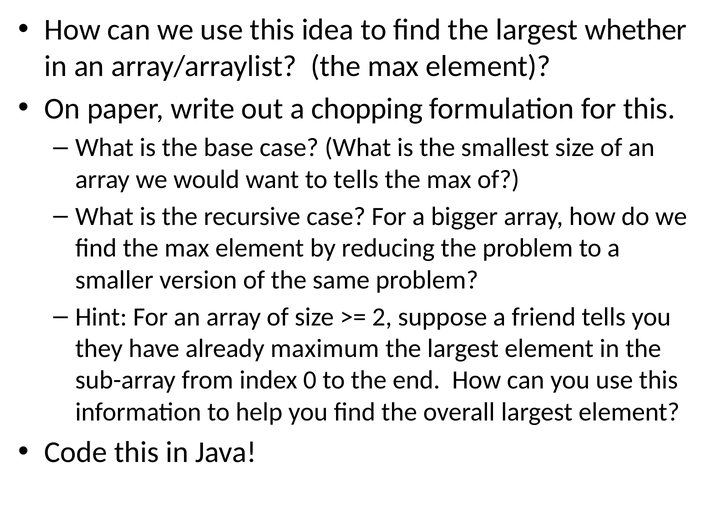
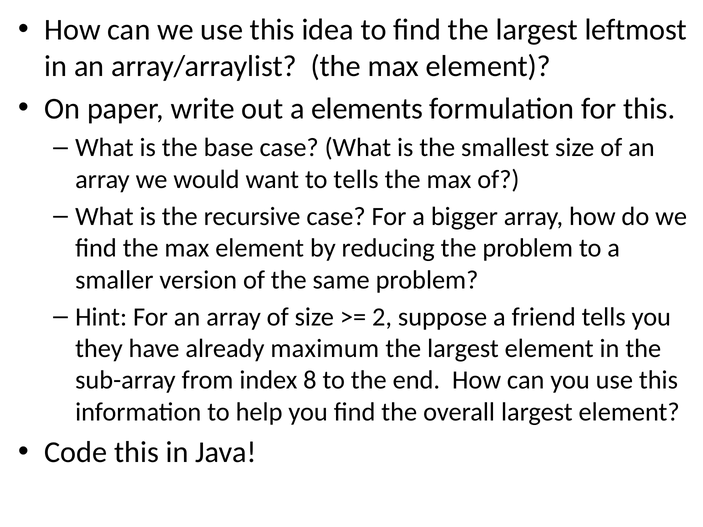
whether: whether -> leftmost (636, 30)
chopping: chopping -> elements (367, 109)
0: 0 -> 8 (310, 380)
